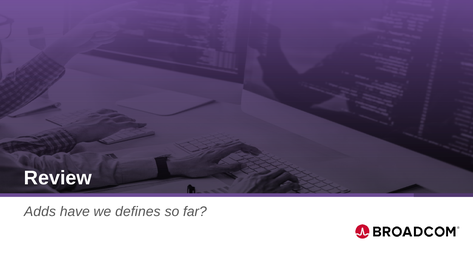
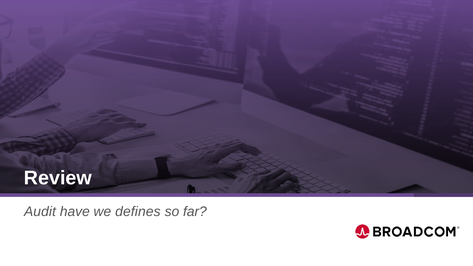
Adds: Adds -> Audit (40, 212)
